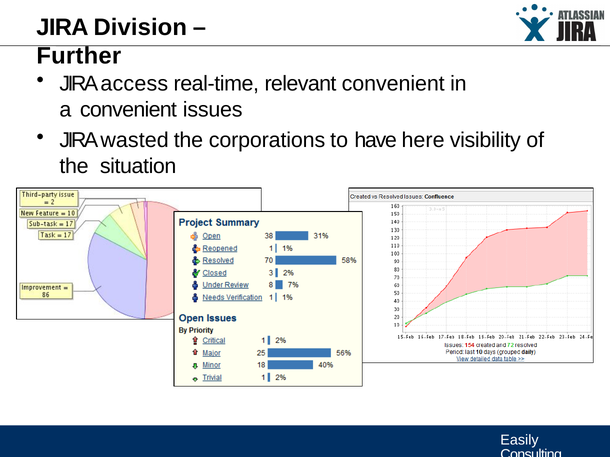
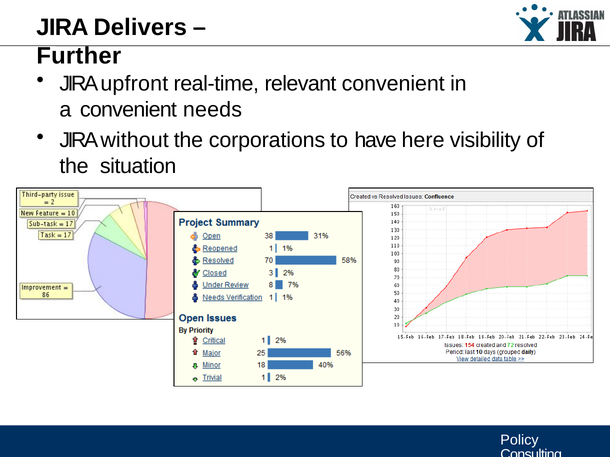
Division: Division -> Delivers (140, 28)
access: access -> upfront (134, 84)
issues: issues -> needs (212, 110)
wasted: wasted -> without (135, 141)
Easily: Easily -> Policy (519, 441)
